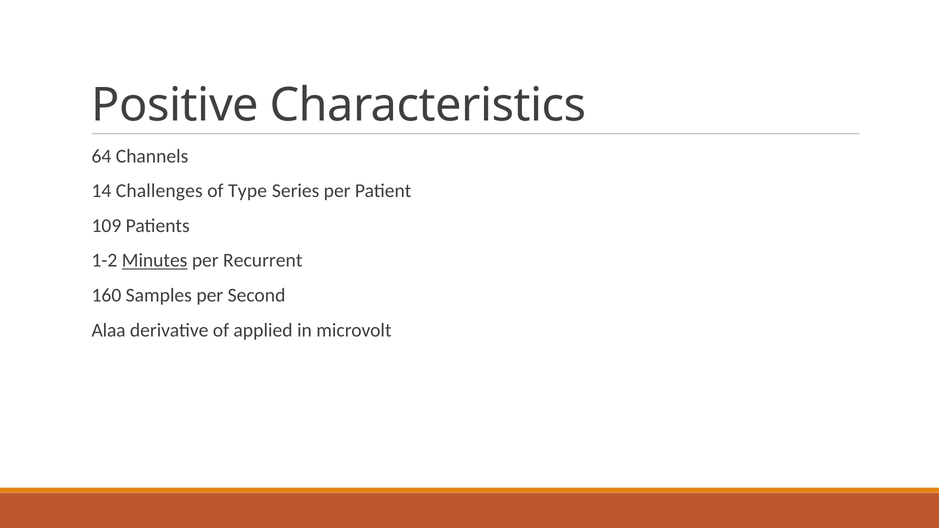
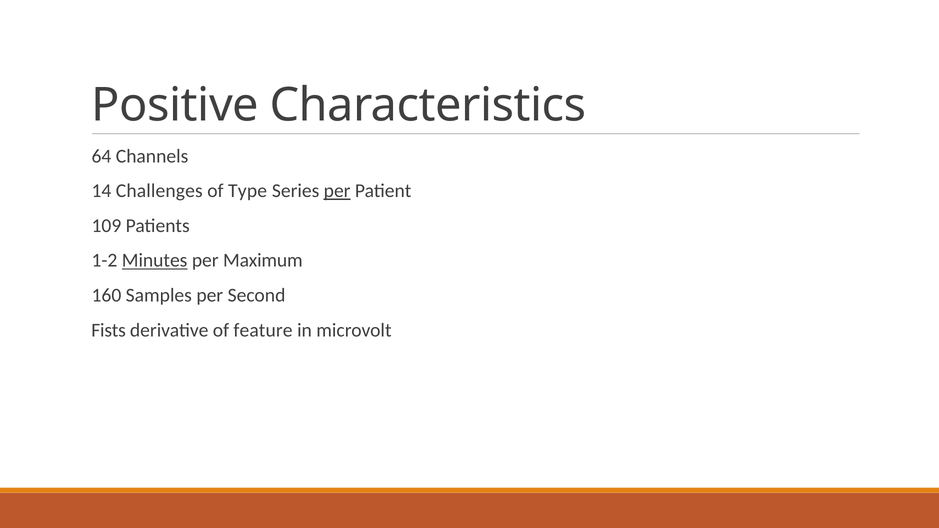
per underline: none -> present (337, 191)
Recurrent: Recurrent -> Maximum (263, 261)
Alaa: Alaa -> Fists (109, 330)
applied: applied -> feature (263, 330)
